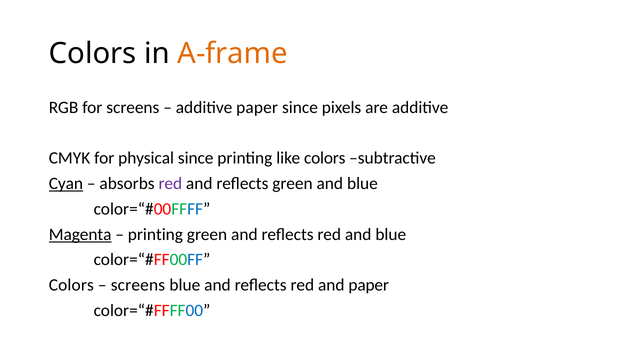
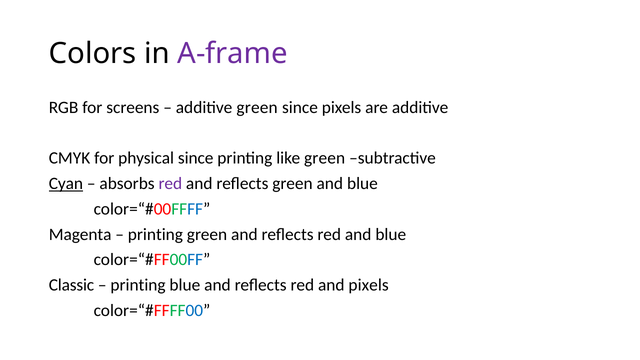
A-frame colour: orange -> purple (233, 54)
additive paper: paper -> green (257, 107)
like colors: colors -> green (325, 158)
Magenta underline: present -> none (80, 234)
Colors: Colors -> Classic (71, 285)
screens: screens -> printing (138, 285)
and paper: paper -> pixels (369, 285)
